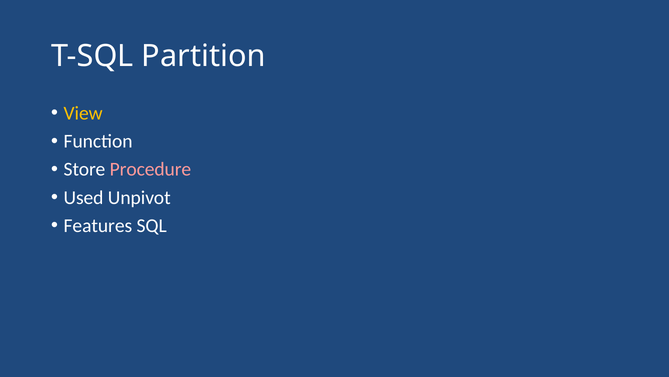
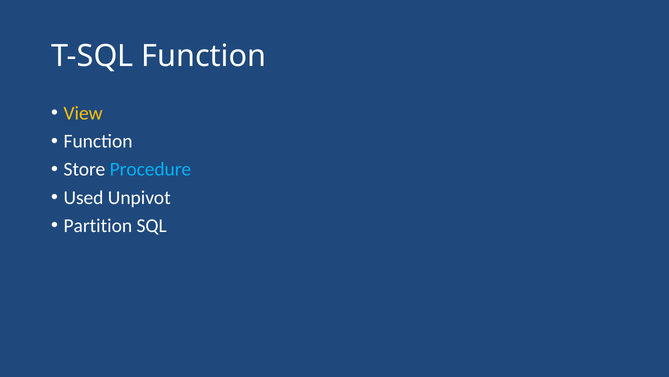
T-SQL Partition: Partition -> Function (204, 56)
Procedure colour: pink -> light blue (150, 169)
Features: Features -> Partition (98, 225)
